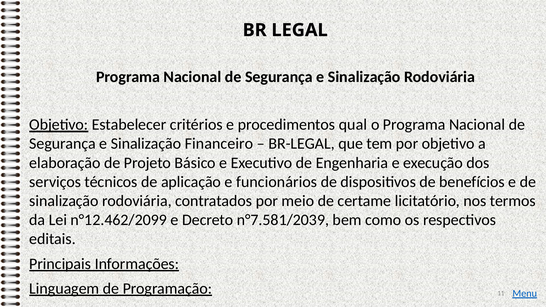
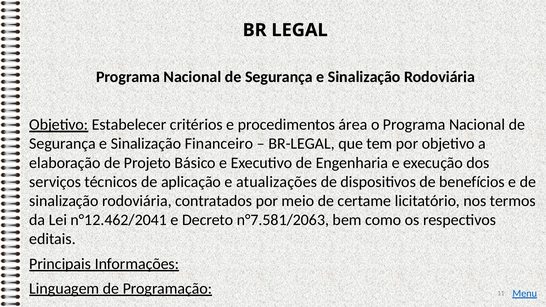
qual: qual -> área (353, 125)
funcionários: funcionários -> atualizações (277, 182)
n°12.462/2099: n°12.462/2099 -> n°12.462/2041 (119, 220)
n°7.581/2039: n°7.581/2039 -> n°7.581/2063 (283, 220)
